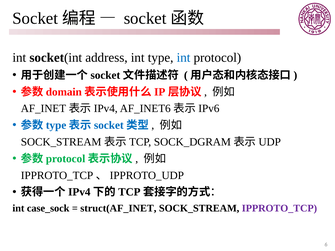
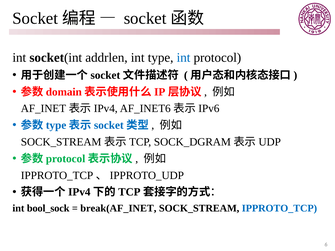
address: address -> addrlen (106, 58)
case_sock: case_sock -> bool_sock (48, 208)
struct(AF_INET: struct(AF_INET -> break(AF_INET (118, 208)
IPPROTO_TCP colour: purple -> blue (279, 208)
